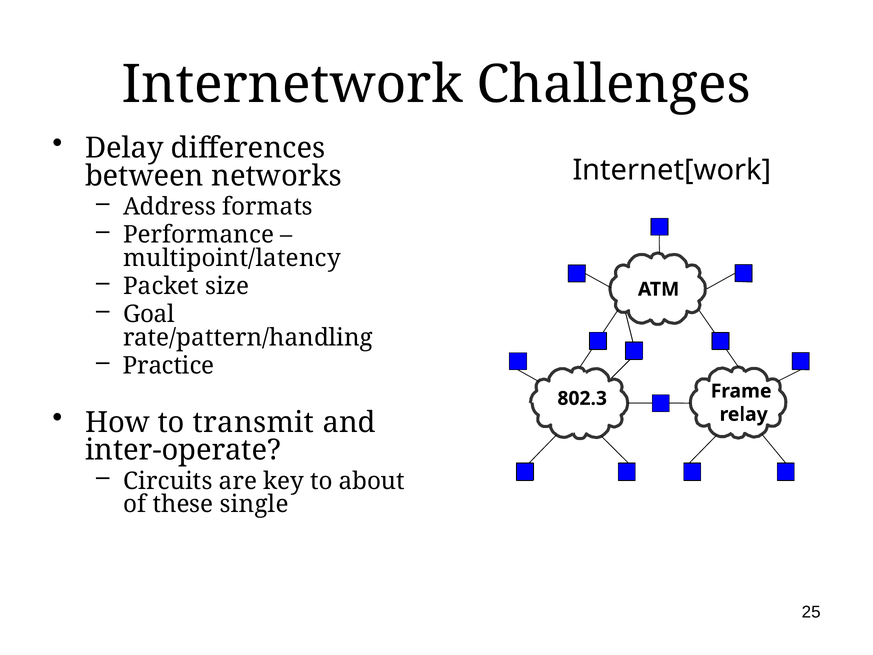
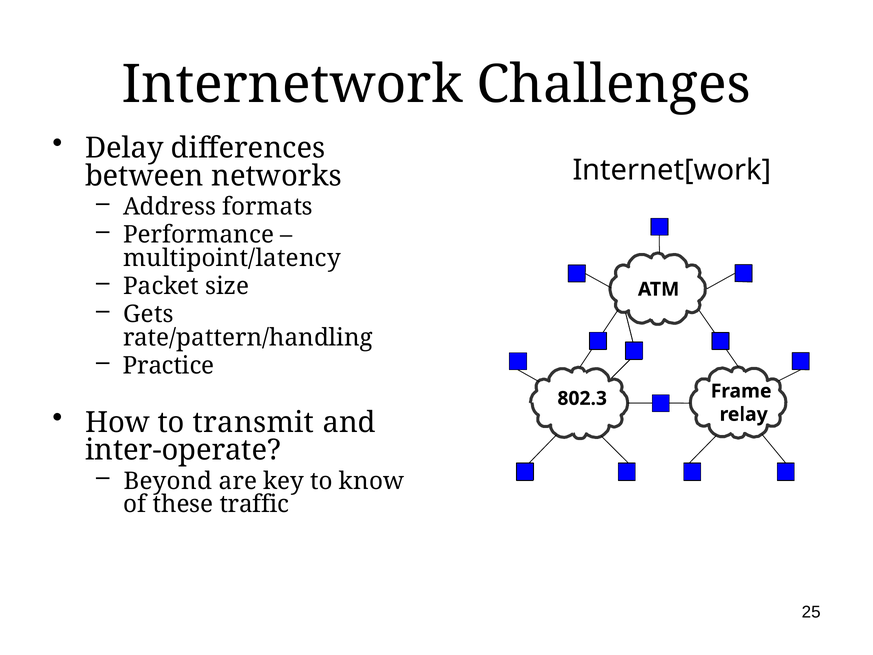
Goal: Goal -> Gets (149, 314)
Circuits: Circuits -> Beyond (168, 481)
about: about -> know (372, 481)
single: single -> traffic (254, 504)
